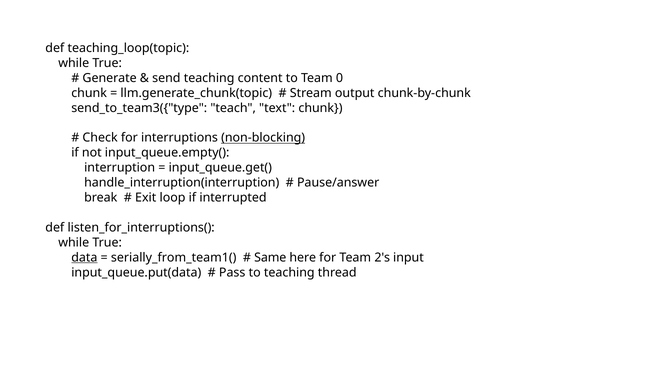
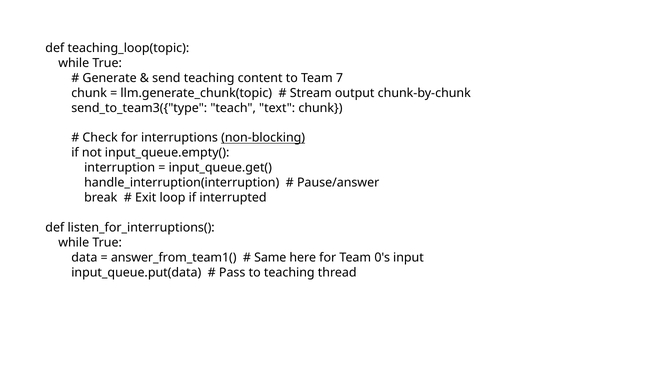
0: 0 -> 7 (340, 78)
data underline: present -> none (84, 257)
serially_from_team1(: serially_from_team1( -> answer_from_team1( (174, 257)
2's: 2's -> 0's (382, 257)
